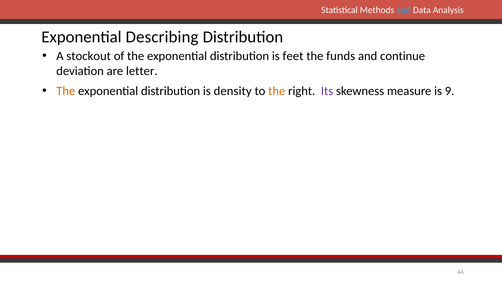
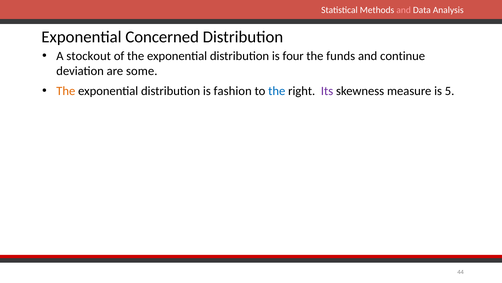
and colour: light blue -> pink (404, 10)
Describing: Describing -> Concerned (162, 37)
feet: feet -> four (293, 56)
letter: letter -> some (142, 71)
density: density -> fashion (233, 91)
the colour: orange -> blue (277, 91)
9: 9 -> 5 (450, 91)
